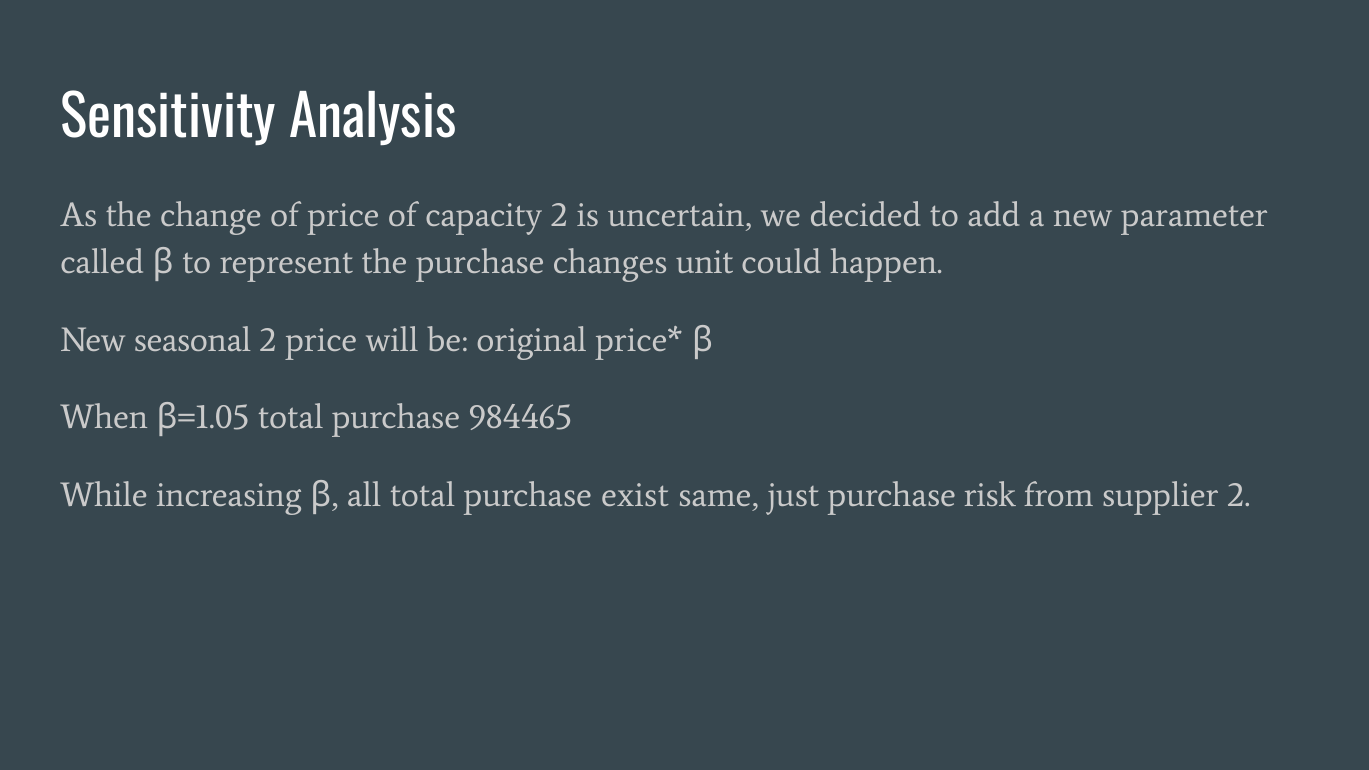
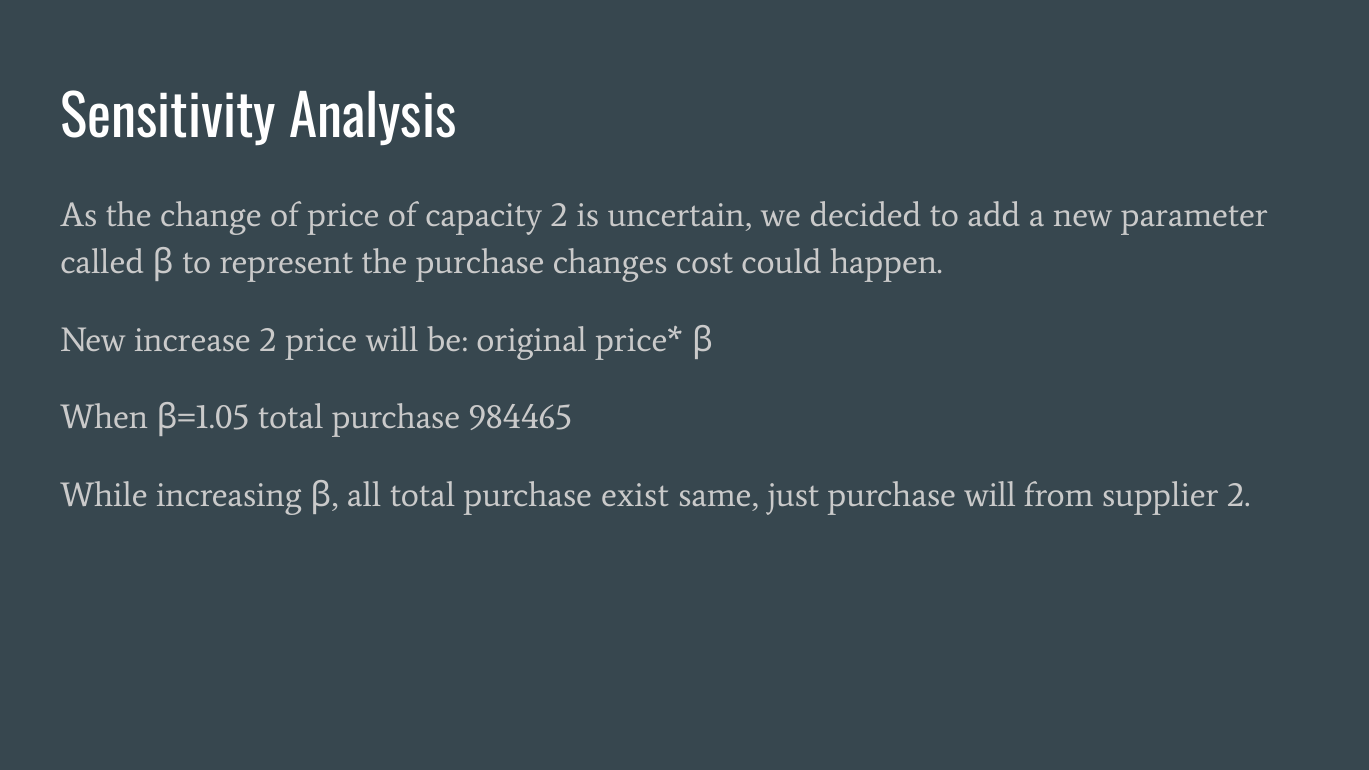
unit: unit -> cost (705, 263)
seasonal: seasonal -> increase (192, 340)
purchase risk: risk -> will (990, 495)
